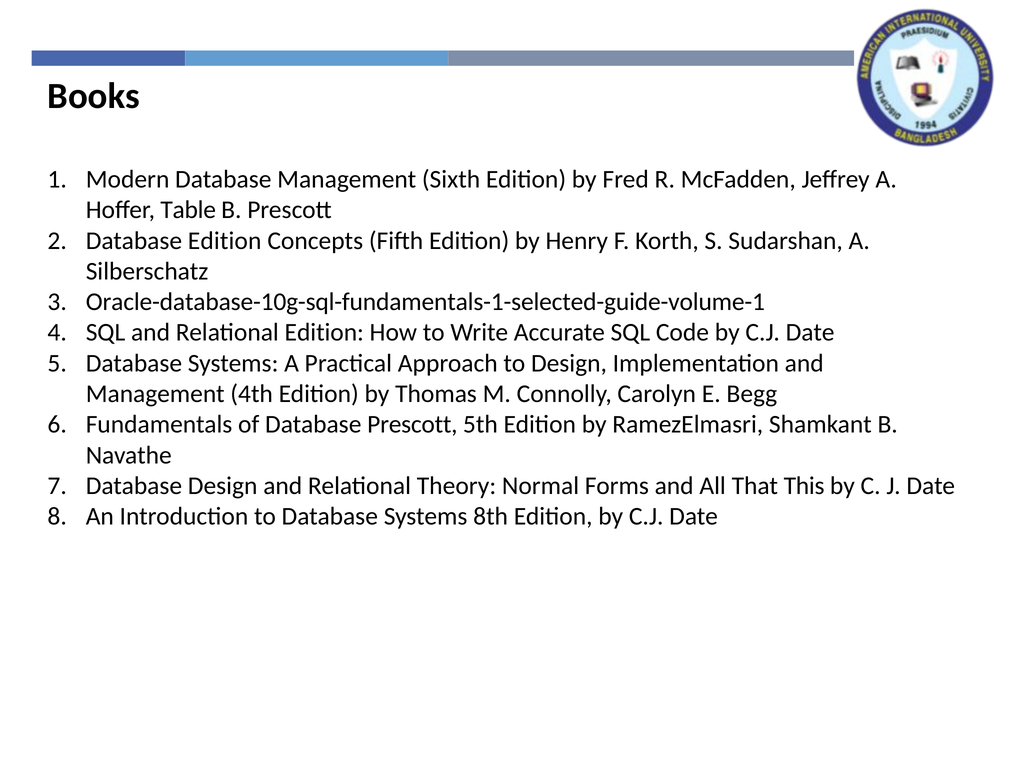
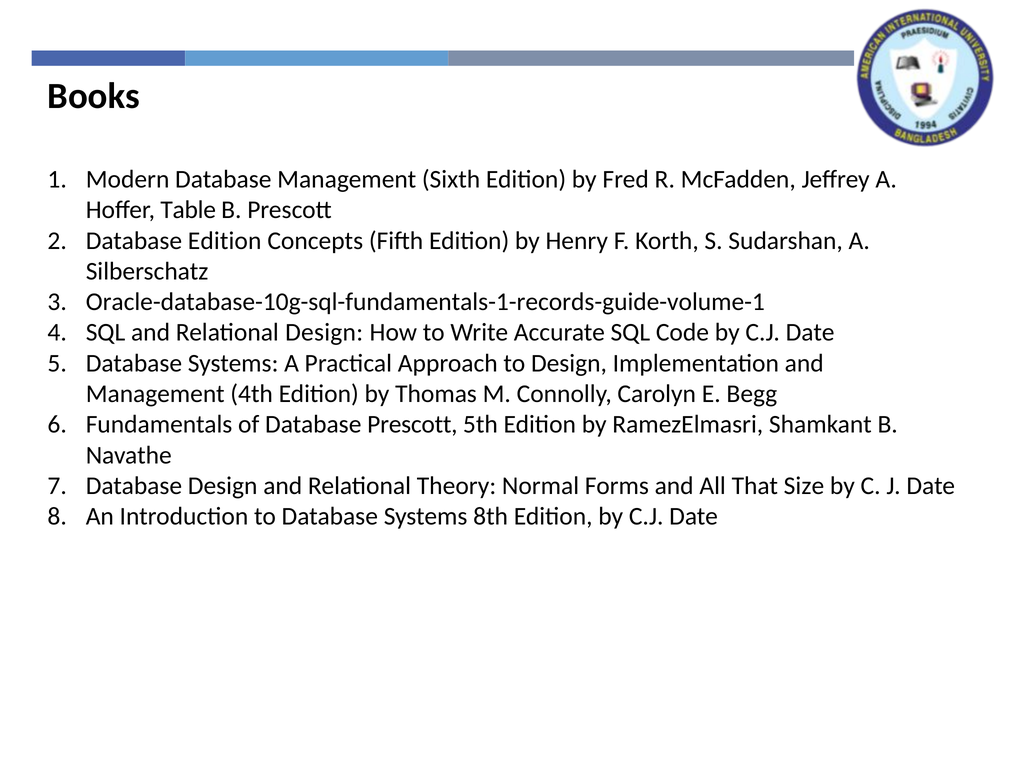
Oracle-database-10g-sql-fundamentals-1-selected-guide-volume-1: Oracle-database-10g-sql-fundamentals-1-selected-guide-volume-1 -> Oracle-database-10g-sql-fundamentals-1-records-guide-volume-1 (425, 302)
Relational Edition: Edition -> Design (324, 332)
This: This -> Size (804, 486)
